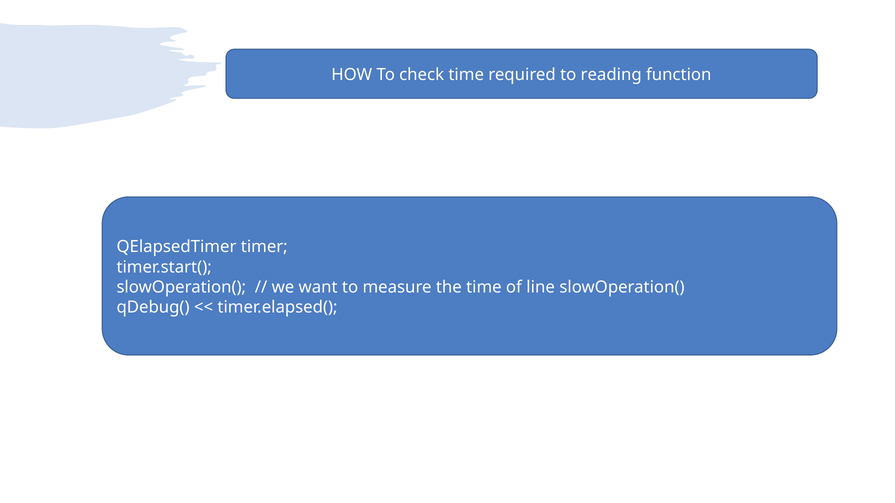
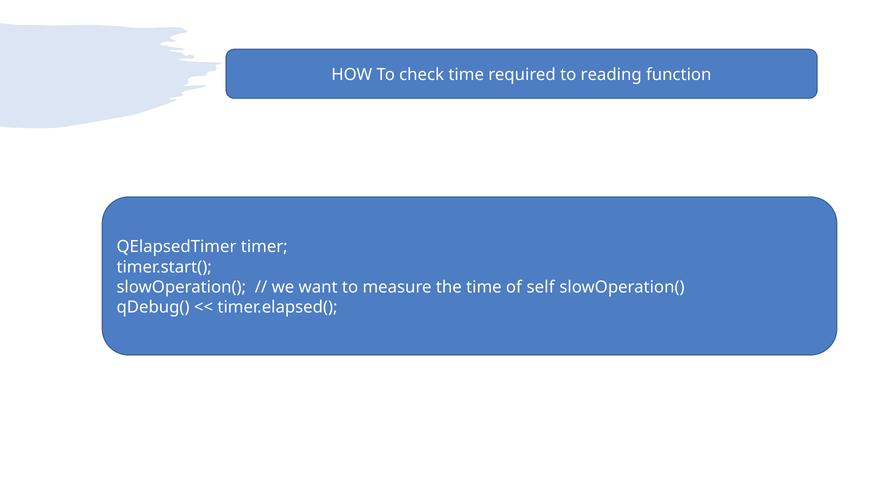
line: line -> self (541, 287)
